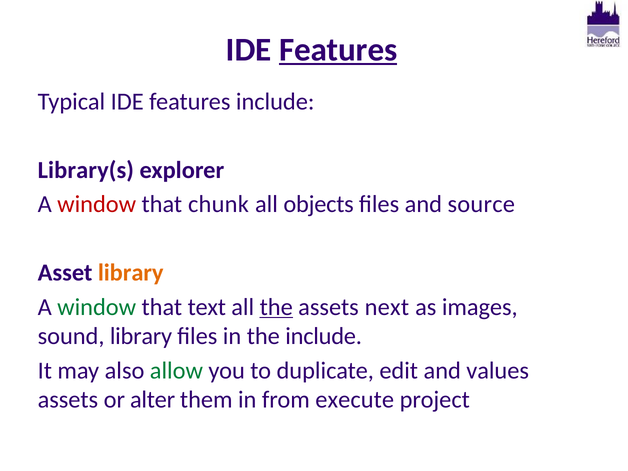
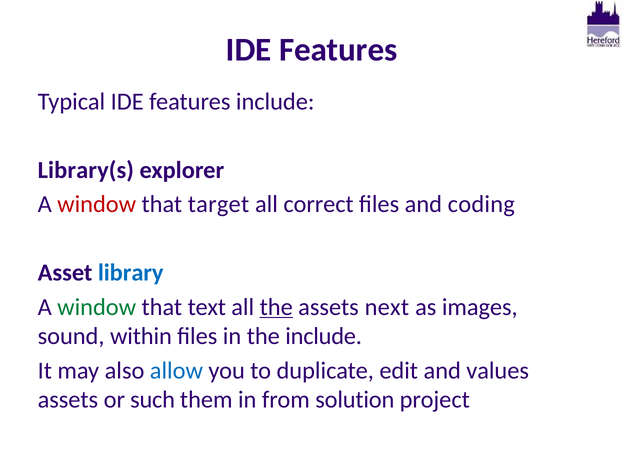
Features underline: present -> none (338, 50)
chunk: chunk -> target (218, 204)
objects: objects -> correct (319, 204)
source: source -> coding (481, 204)
library colour: orange -> blue (131, 273)
sound library: library -> within (141, 336)
allow colour: green -> blue (176, 371)
alter: alter -> such (153, 400)
execute: execute -> solution (355, 400)
